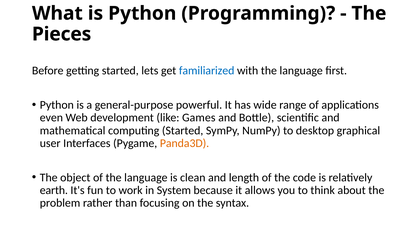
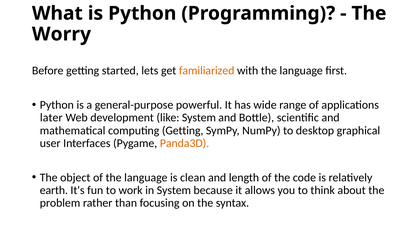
Pieces: Pieces -> Worry (61, 34)
familiarized colour: blue -> orange (207, 71)
even: even -> later (51, 118)
like Games: Games -> System (199, 118)
computing Started: Started -> Getting (183, 130)
